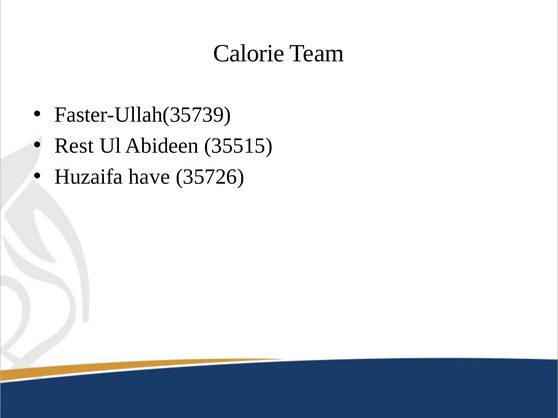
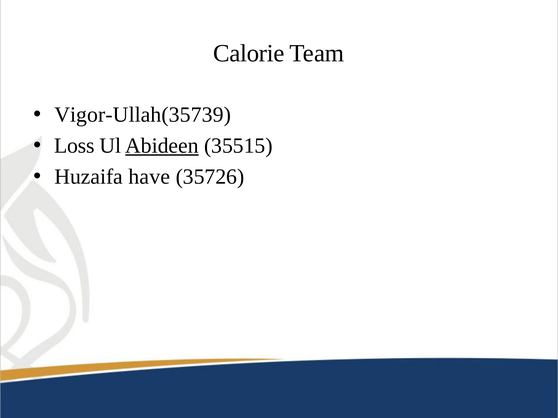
Faster-Ullah(35739: Faster-Ullah(35739 -> Vigor-Ullah(35739 (143, 115)
Rest: Rest -> Loss (74, 146)
Abideen underline: none -> present (162, 146)
